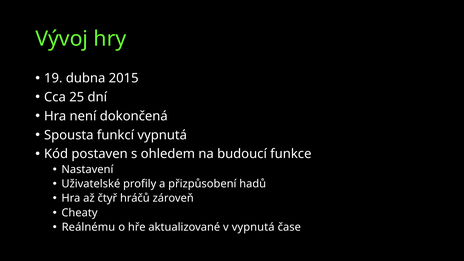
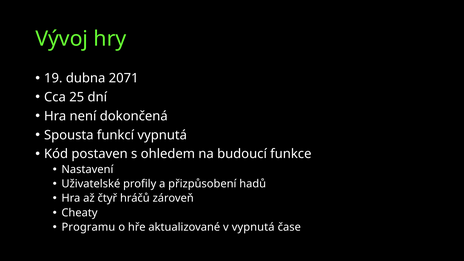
2015: 2015 -> 2071 (124, 78)
Reálnému: Reálnému -> Programu (88, 227)
